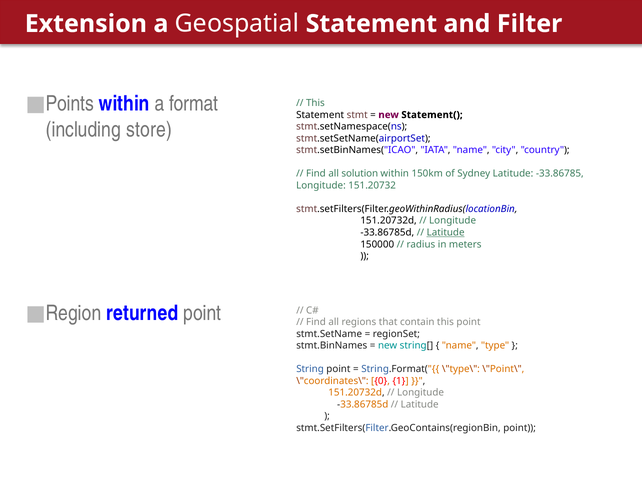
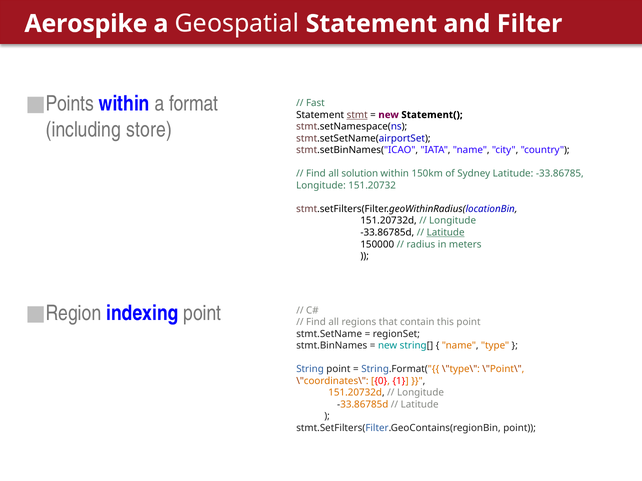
Extension: Extension -> Aerospike (86, 24)
This: This -> Fast (315, 103)
stmt underline: none -> present (357, 115)
returned: returned -> indexing (142, 314)
